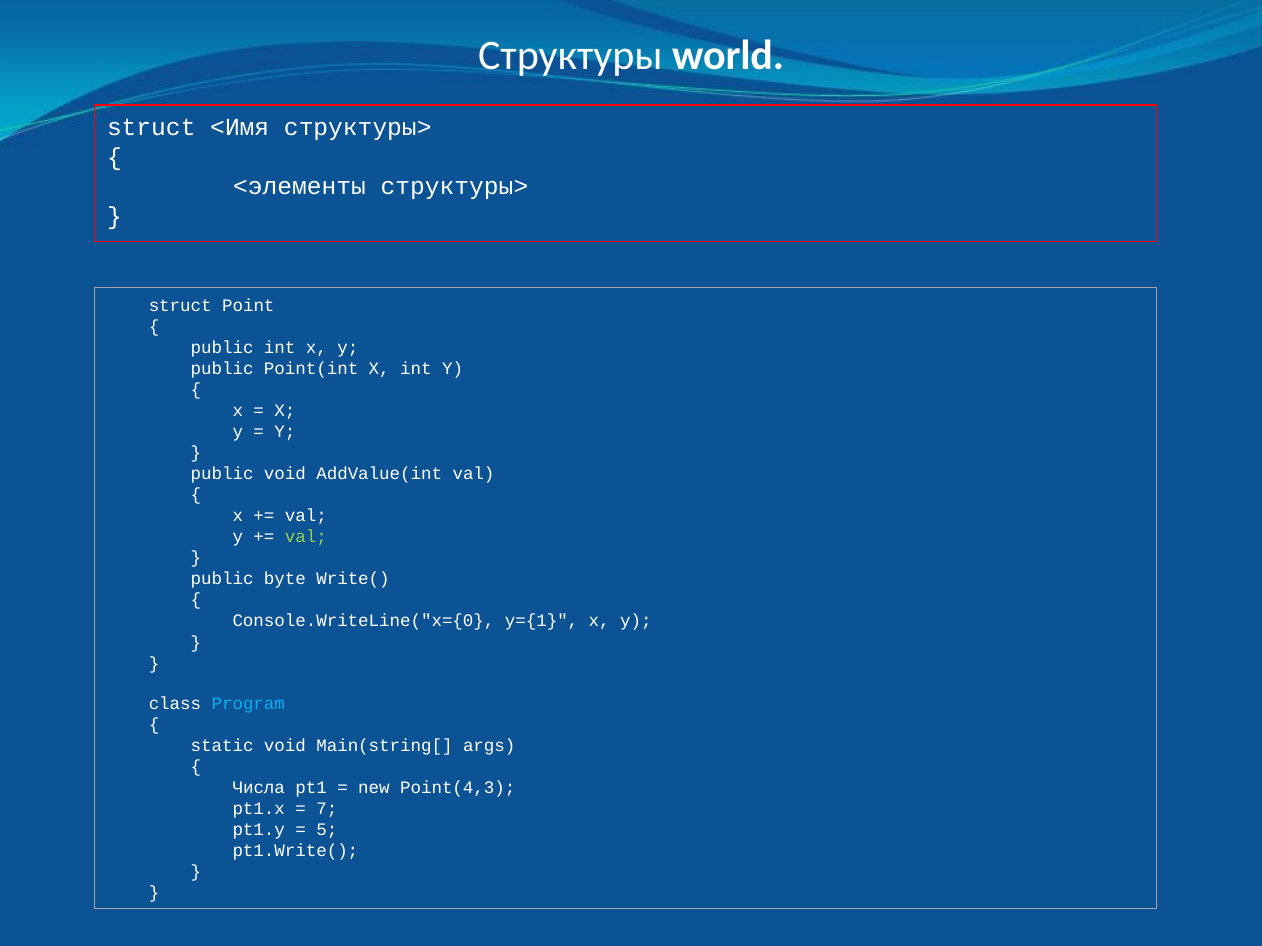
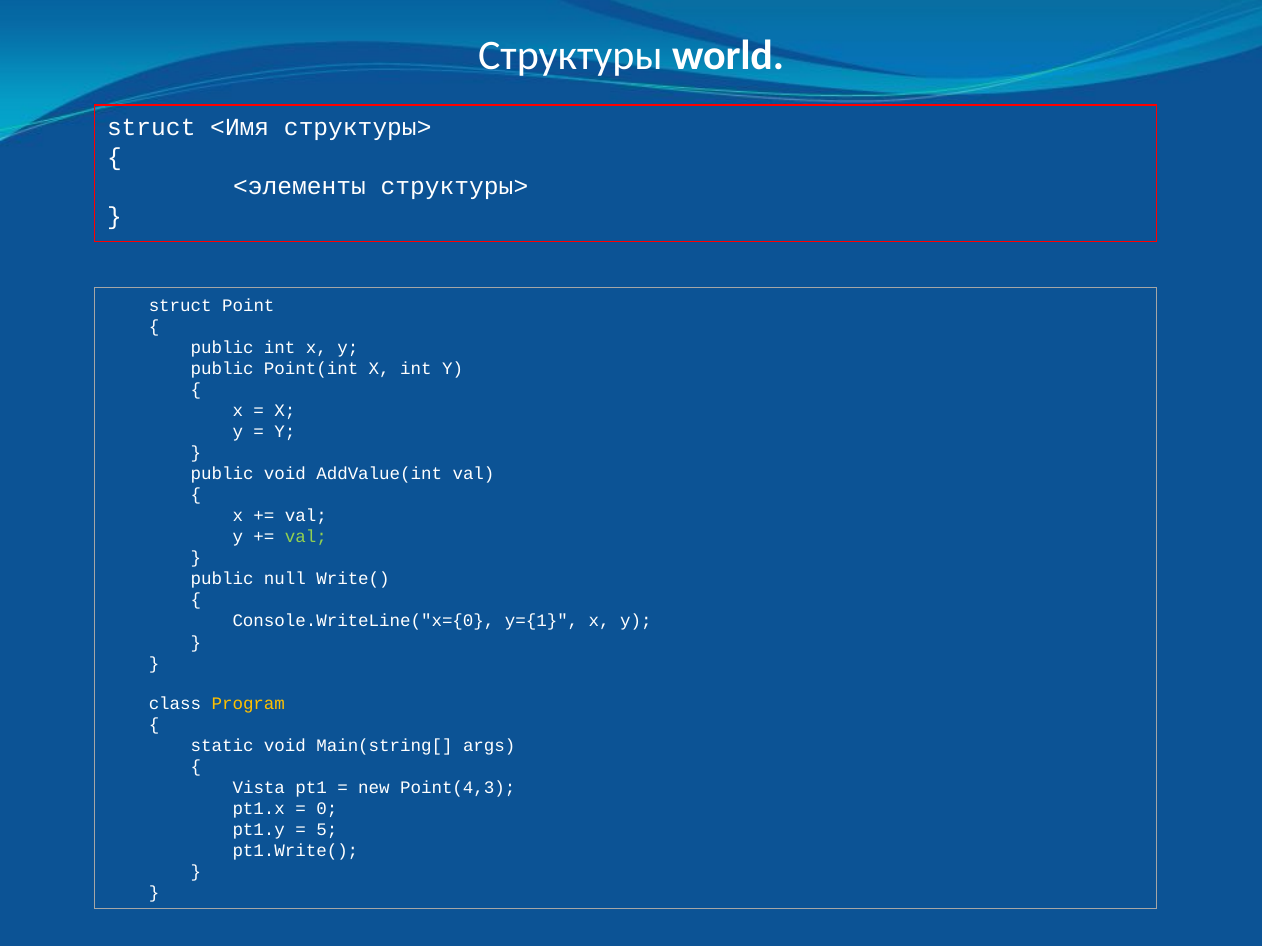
byte: byte -> null (285, 579)
Program colour: light blue -> yellow (248, 704)
Числа: Числа -> Vista (259, 788)
7: 7 -> 0 (327, 809)
